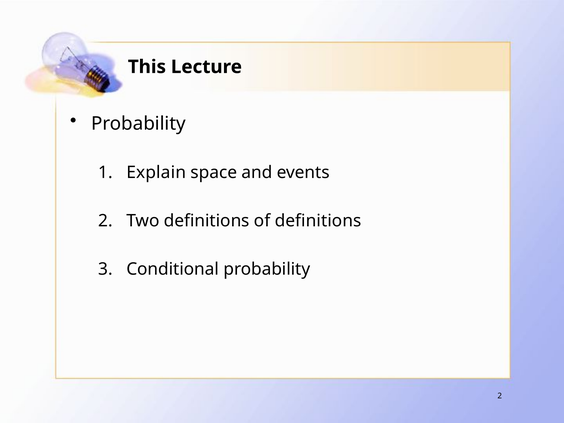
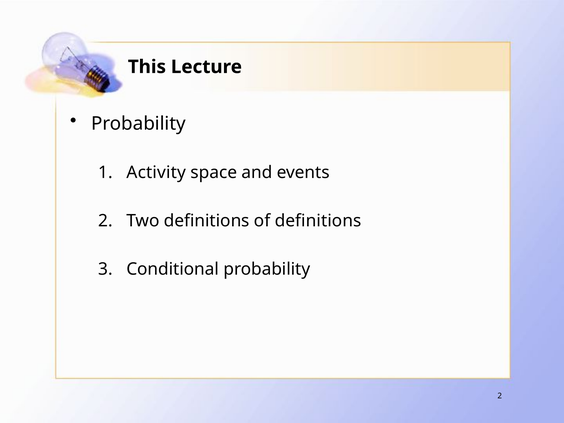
Explain: Explain -> Activity (156, 173)
